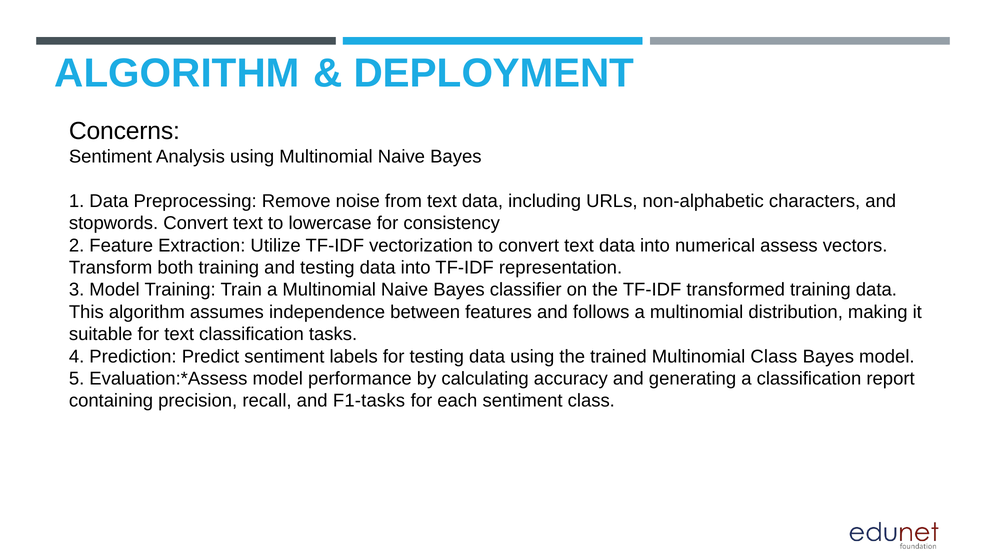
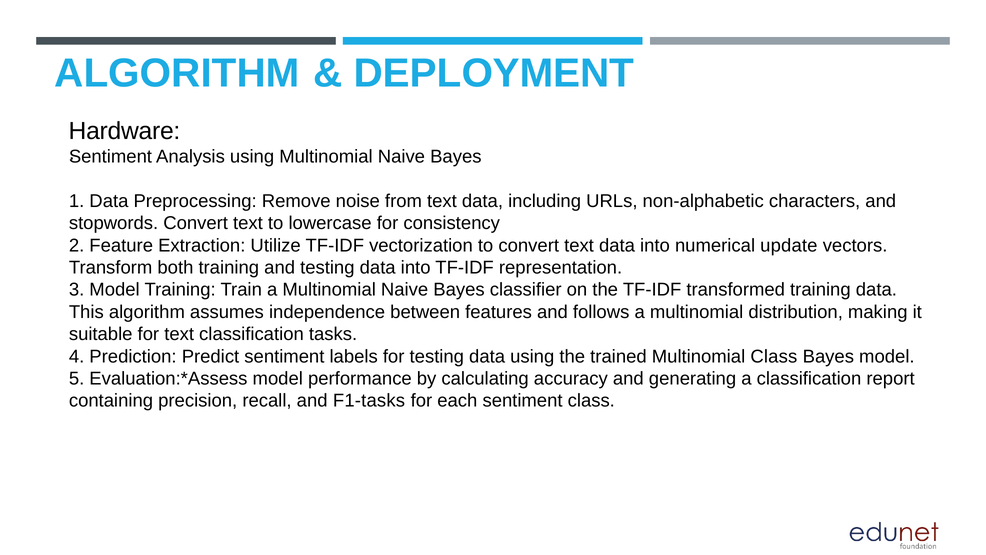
Concerns: Concerns -> Hardware (124, 131)
assess: assess -> update (789, 245)
